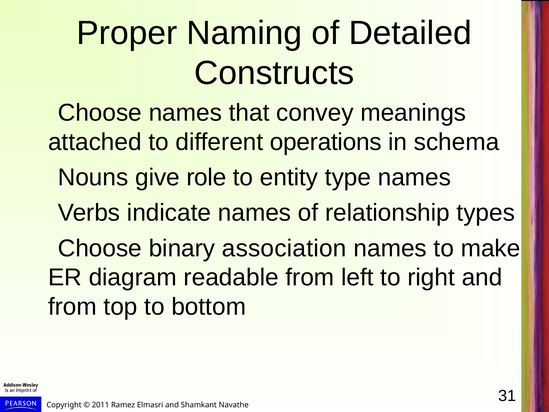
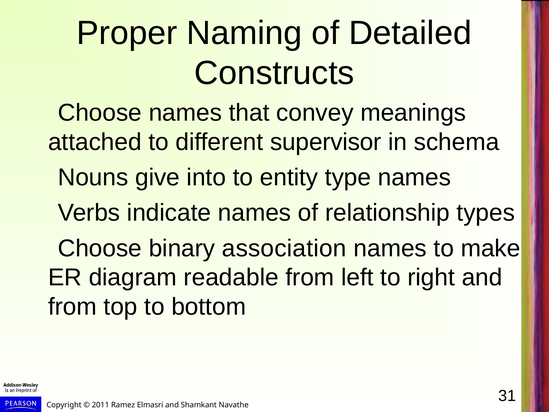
operations: operations -> supervisor (326, 142)
role: role -> into (206, 177)
